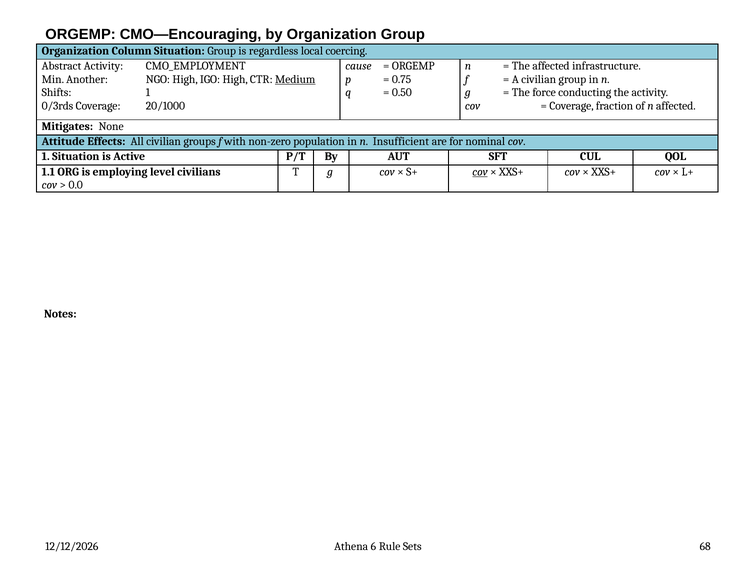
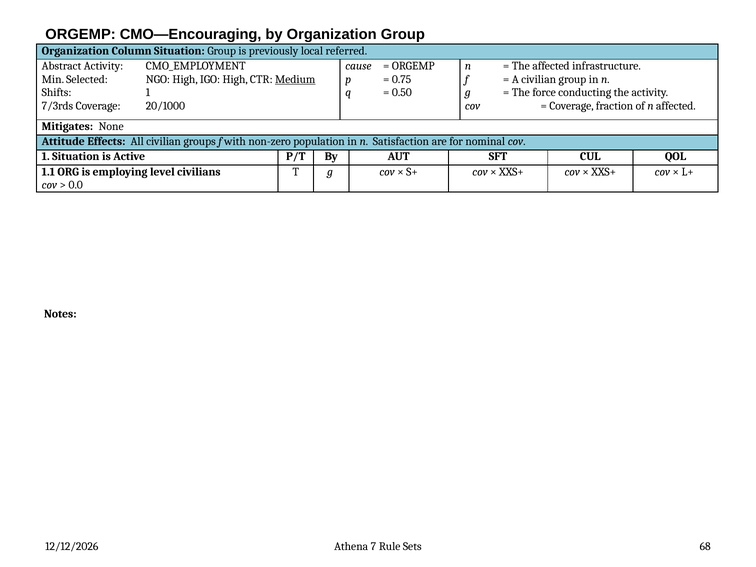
regardless: regardless -> previously (274, 51)
coercing: coercing -> referred (346, 51)
Another: Another -> Selected (87, 79)
0/3rds: 0/3rds -> 7/3rds (57, 106)
Insufficient: Insufficient -> Satisfaction (401, 141)
cov underline: present -> none (480, 172)
6: 6 -> 7 (373, 546)
